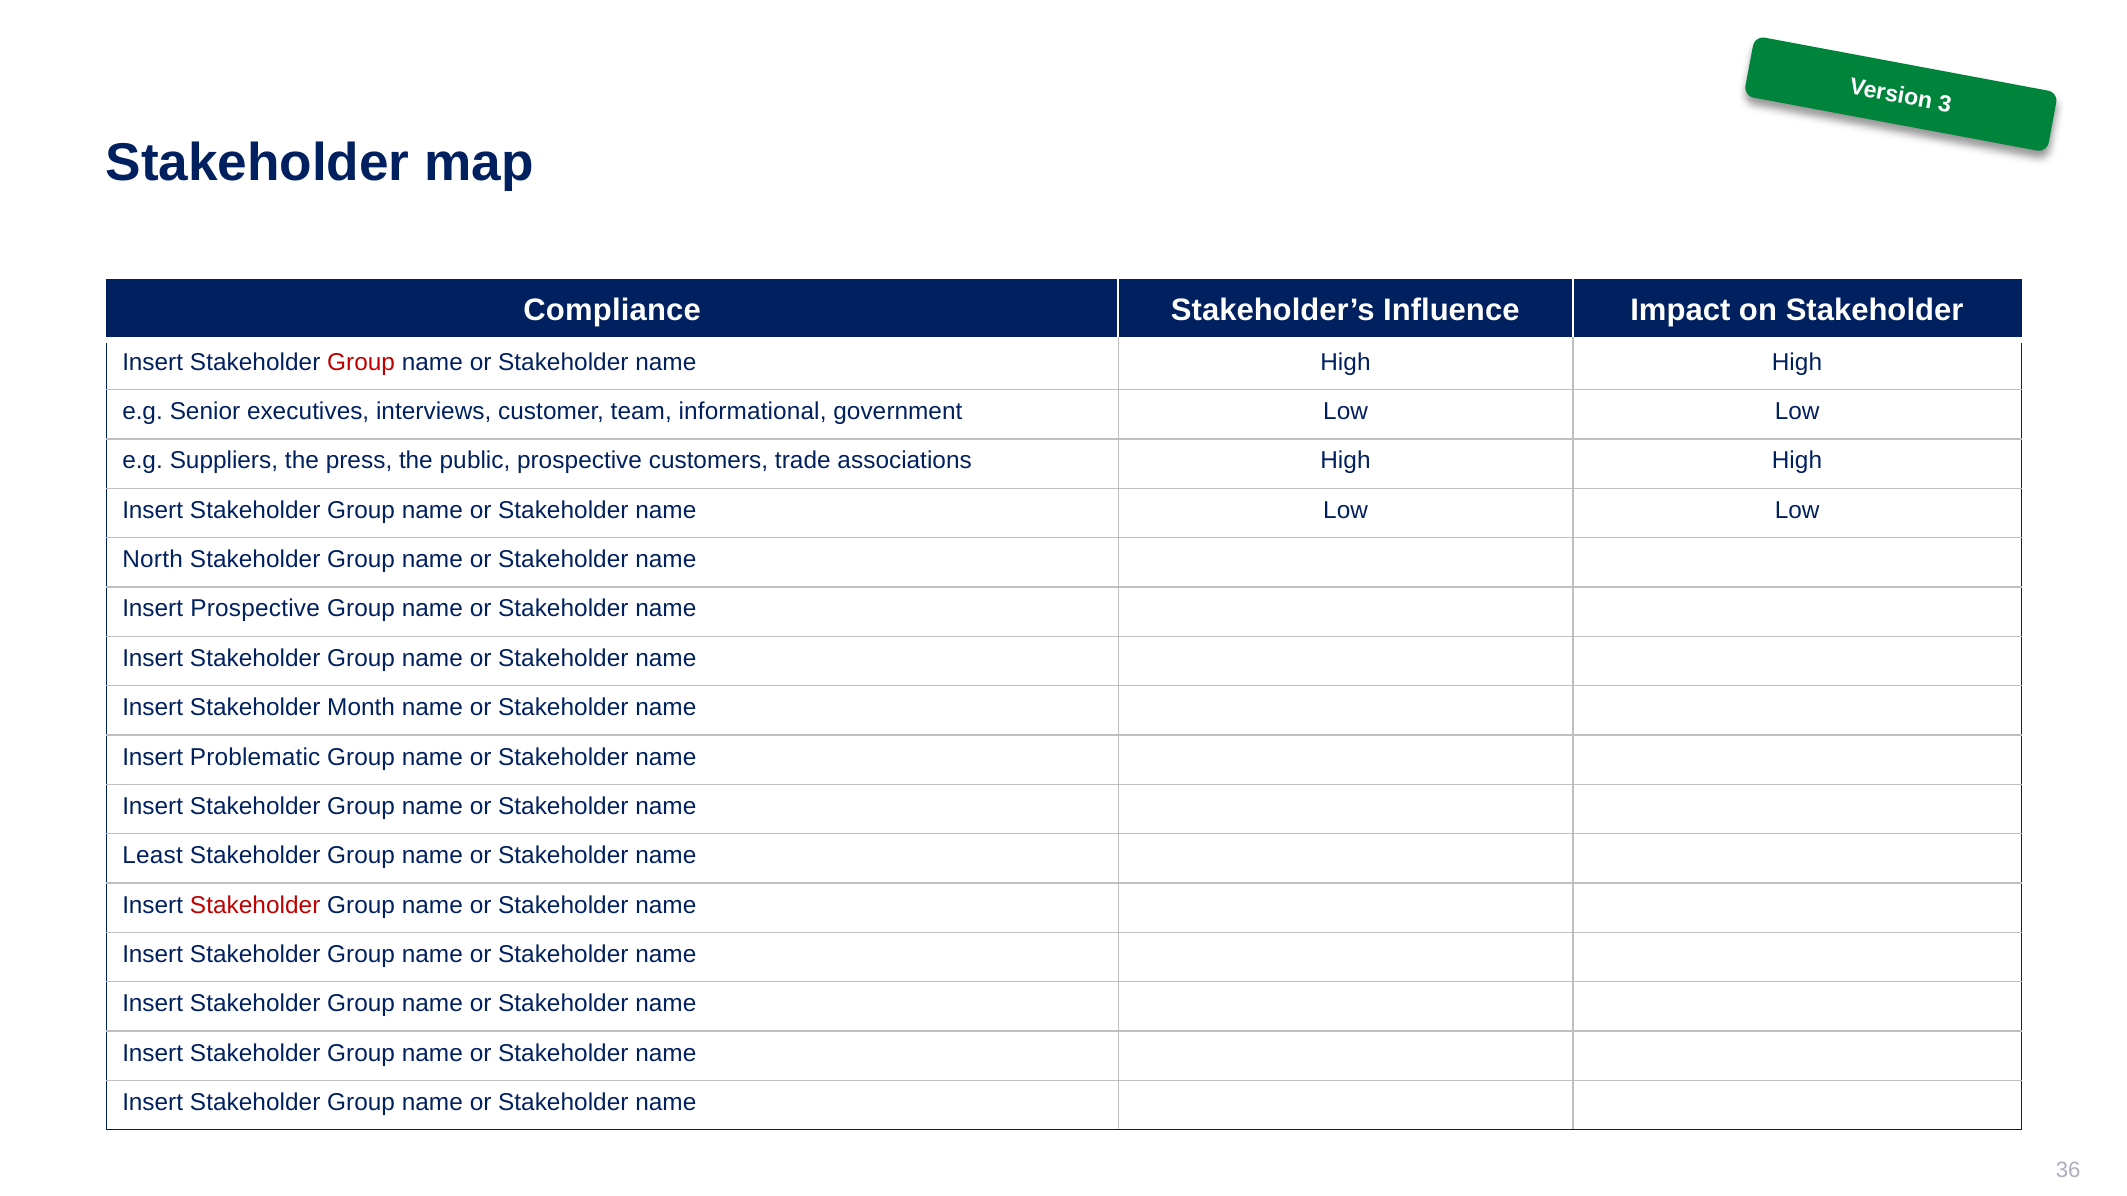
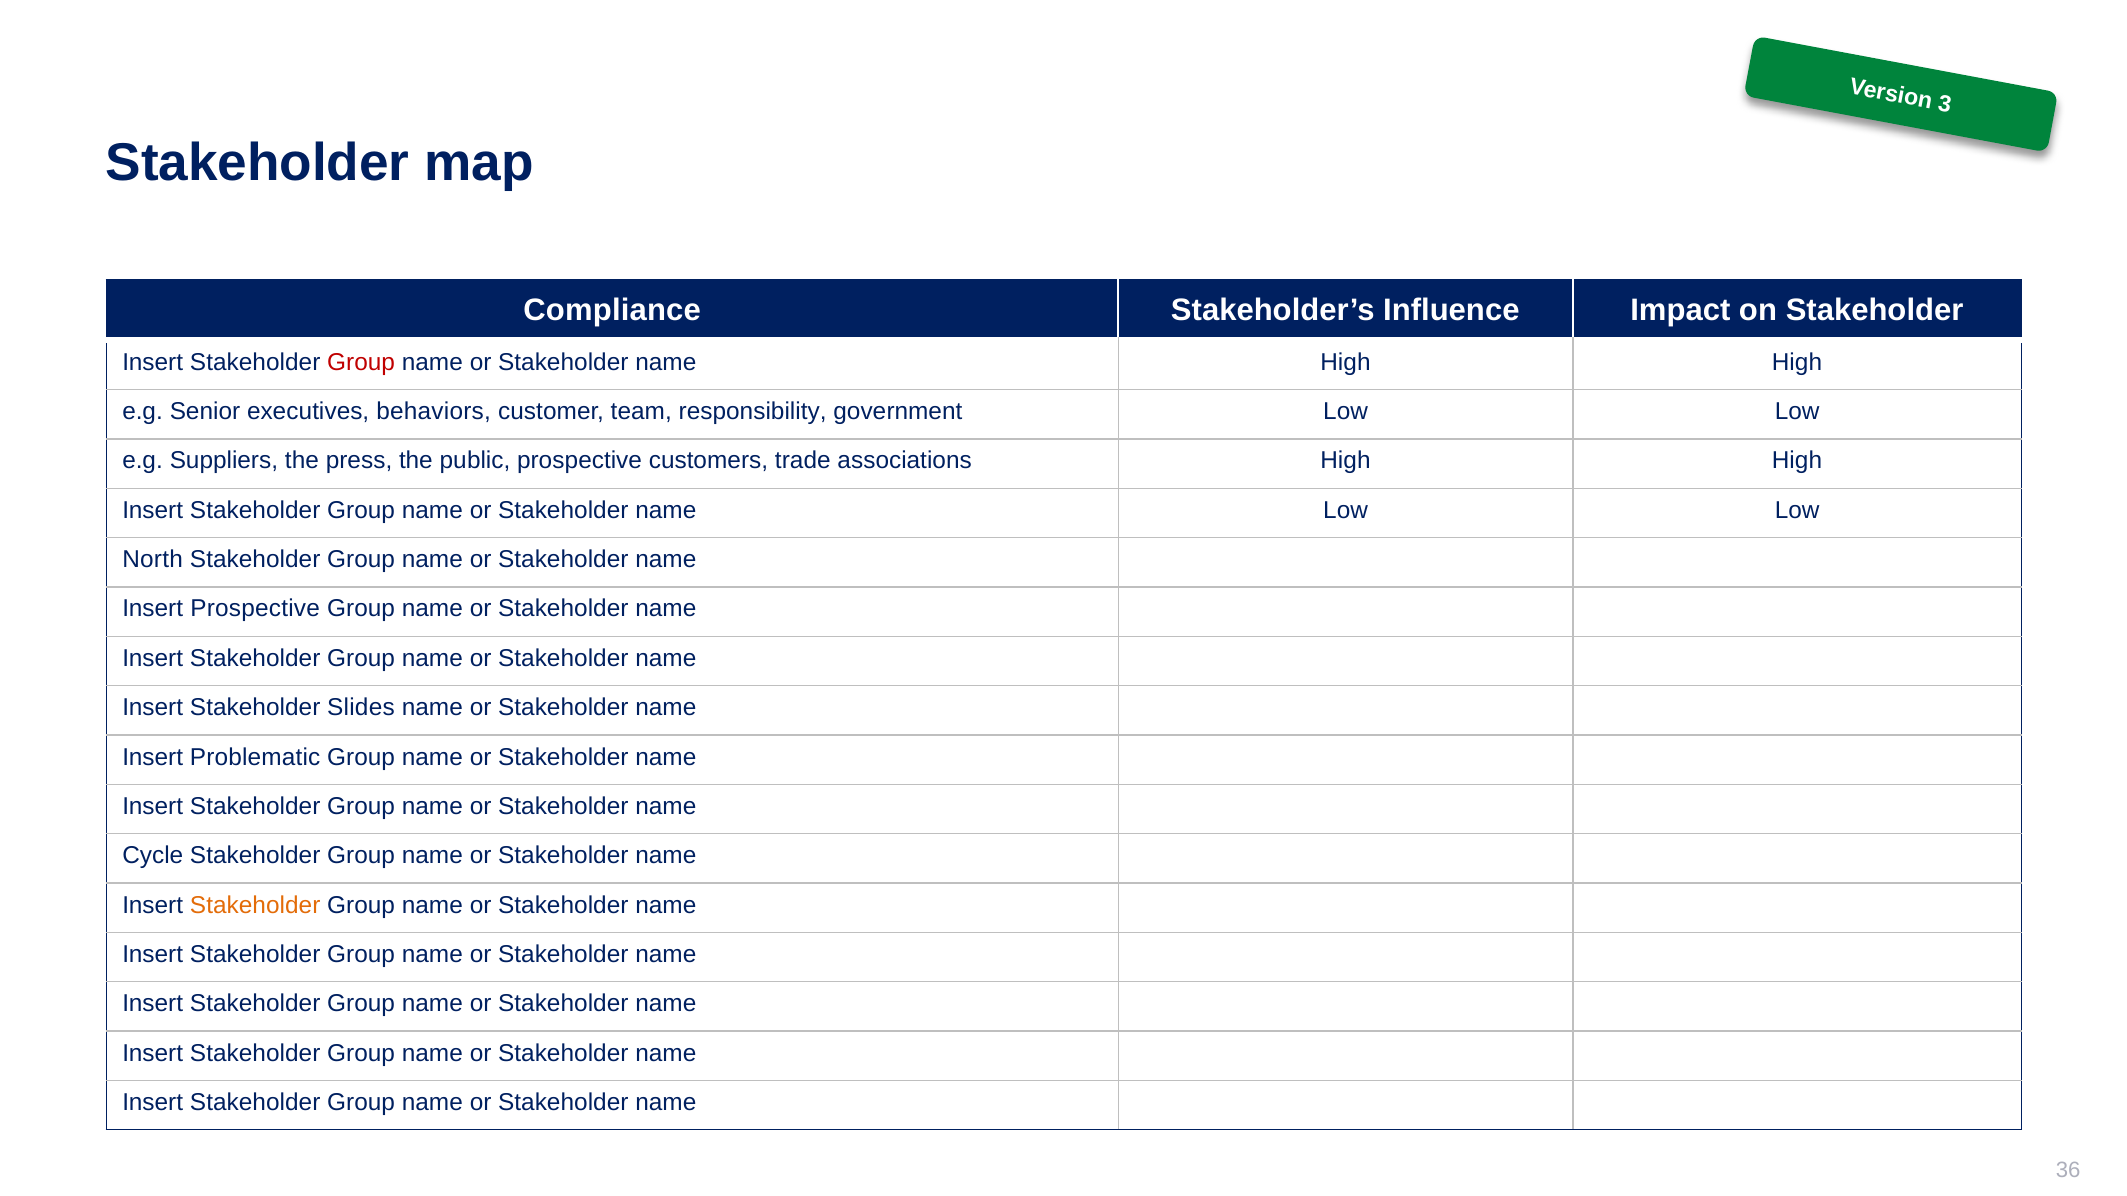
interviews: interviews -> behaviors (434, 412)
informational: informational -> responsibility (753, 412)
Month: Month -> Slides (361, 708)
Least: Least -> Cycle (153, 856)
Stakeholder colour: red -> orange (255, 905)
